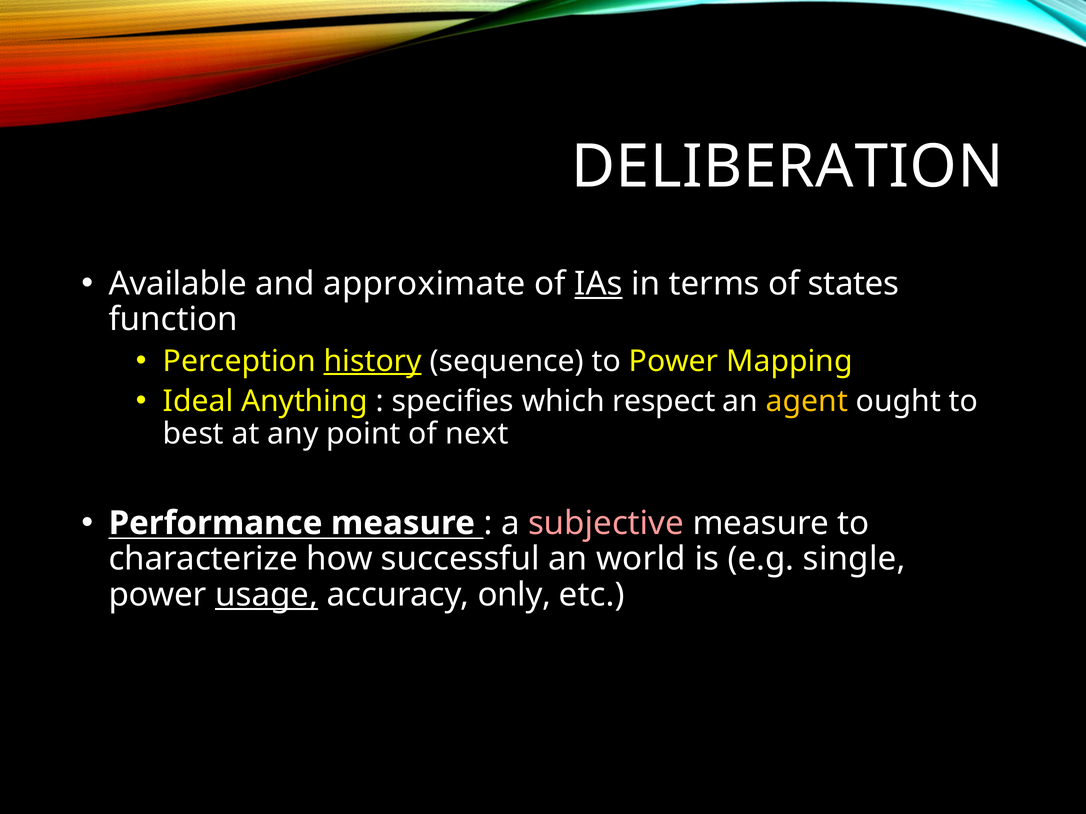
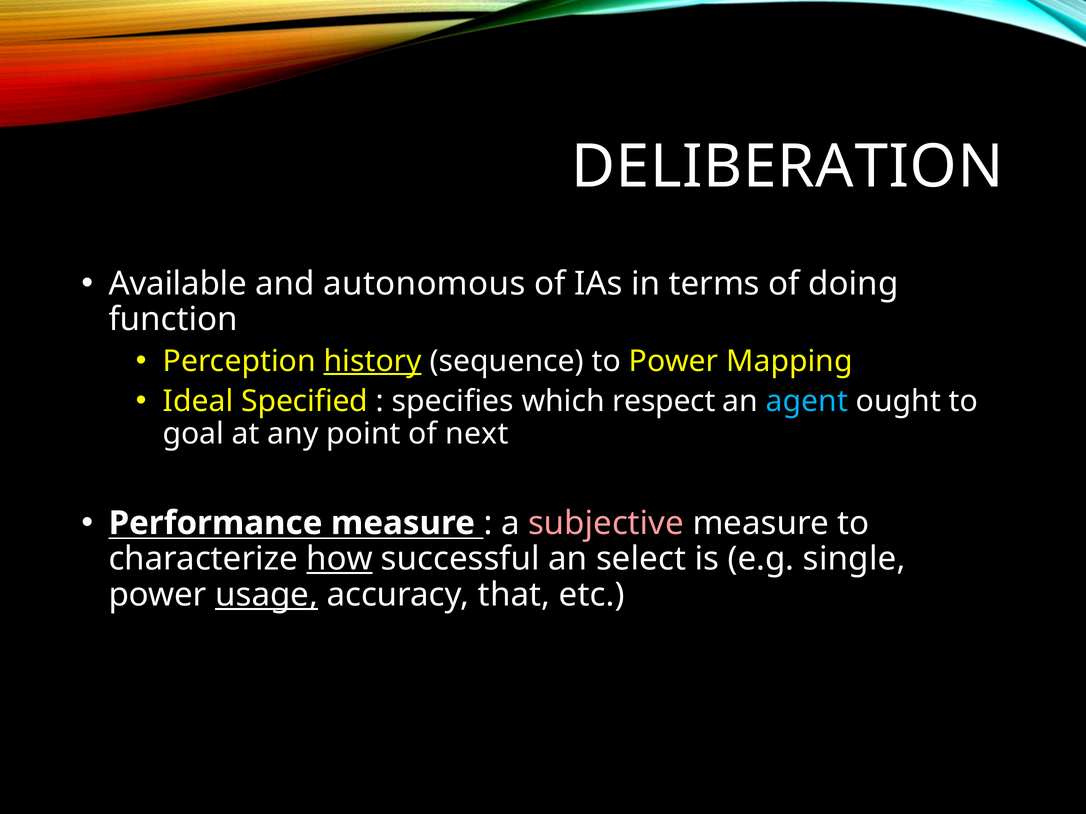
approximate: approximate -> autonomous (424, 284)
IAs underline: present -> none (598, 284)
states: states -> doing (853, 284)
Anything: Anything -> Specified (305, 401)
agent colour: yellow -> light blue (807, 401)
best: best -> goal (193, 434)
how underline: none -> present (340, 559)
world: world -> select (641, 559)
only: only -> that (514, 595)
